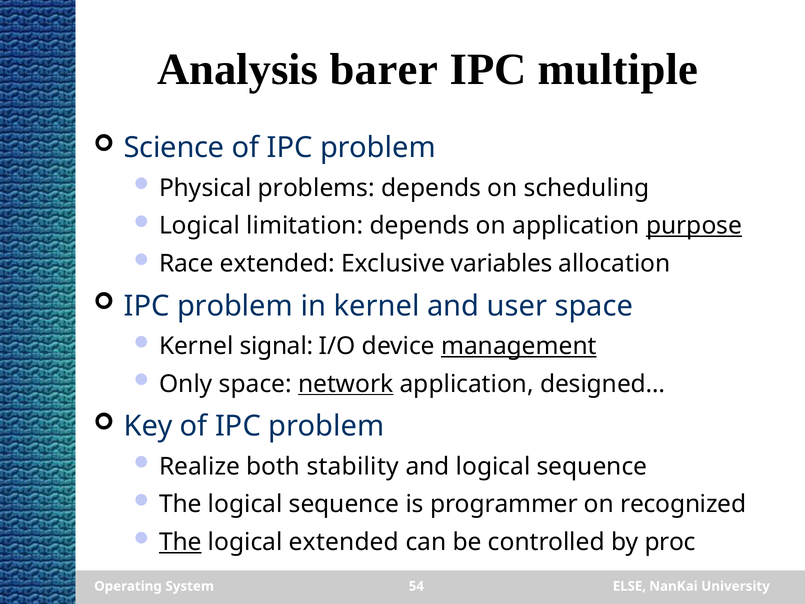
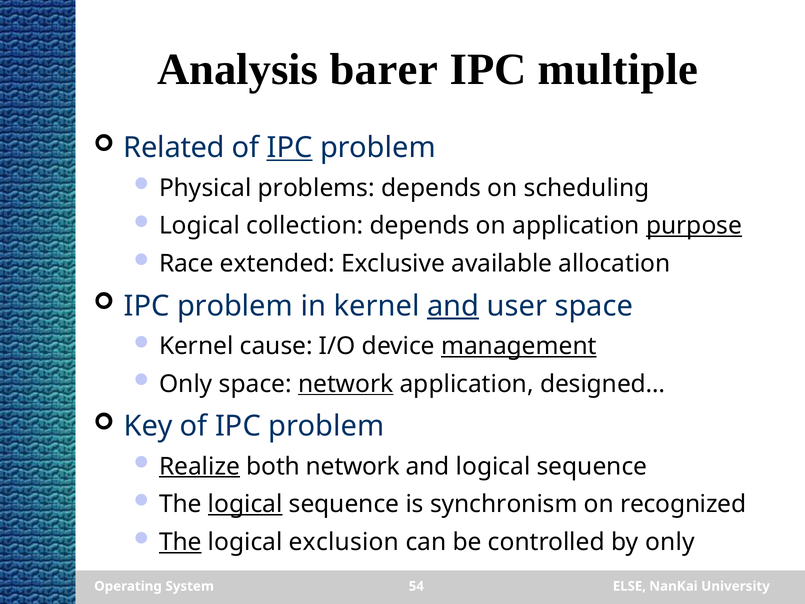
Science: Science -> Related (174, 148)
IPC underline: none -> present (290, 148)
limitation: limitation -> collection (305, 226)
variables: variables -> available (502, 264)
and underline: none -> present (453, 306)
signal: signal -> cause (276, 346)
Realize underline: none -> present (199, 466)
both stability: stability -> network (353, 466)
logical underline: none -> present (245, 504)
programmer: programmer -> synchronism (504, 504)
logical extended: extended -> exclusion (344, 542)
by proc: proc -> only (670, 542)
